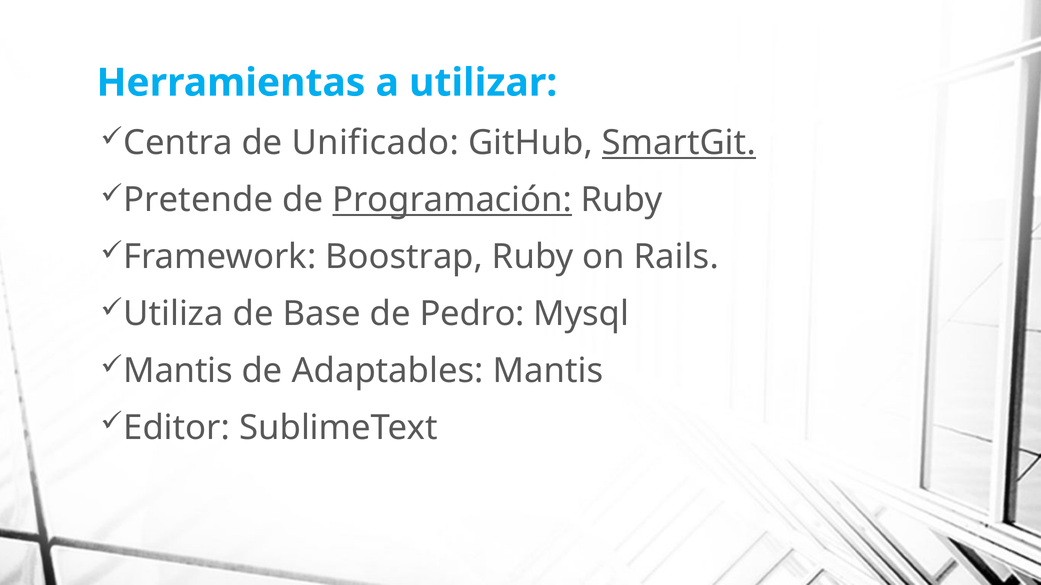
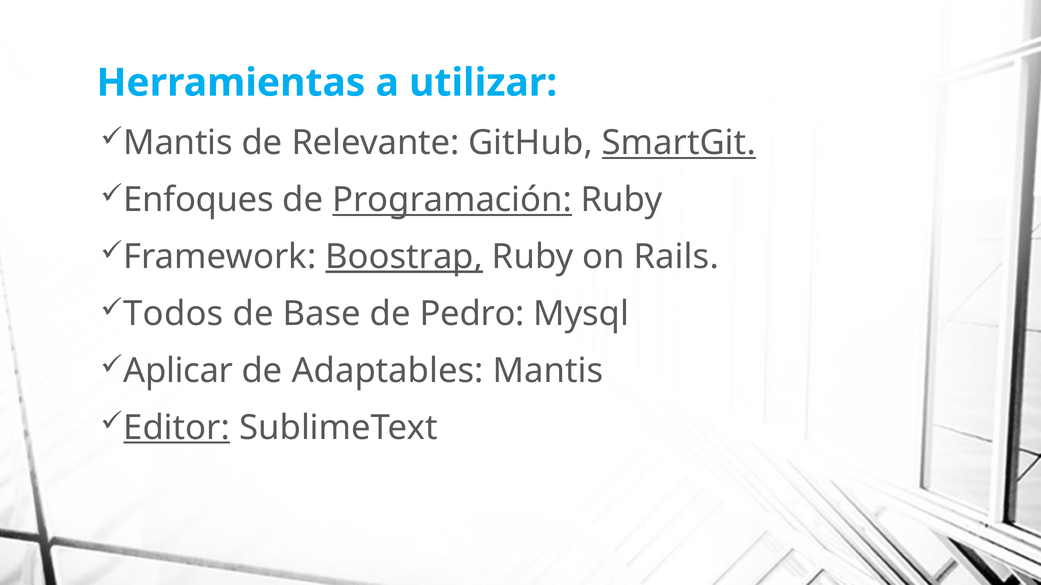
Centra: Centra -> Mantis (178, 143)
Unificado: Unificado -> Relevante (376, 143)
Pretende: Pretende -> Enfoques (199, 200)
Boostrap underline: none -> present (404, 257)
Utiliza: Utiliza -> Todos (173, 314)
Mantis: Mantis -> Aplicar (178, 371)
Editor underline: none -> present (177, 428)
